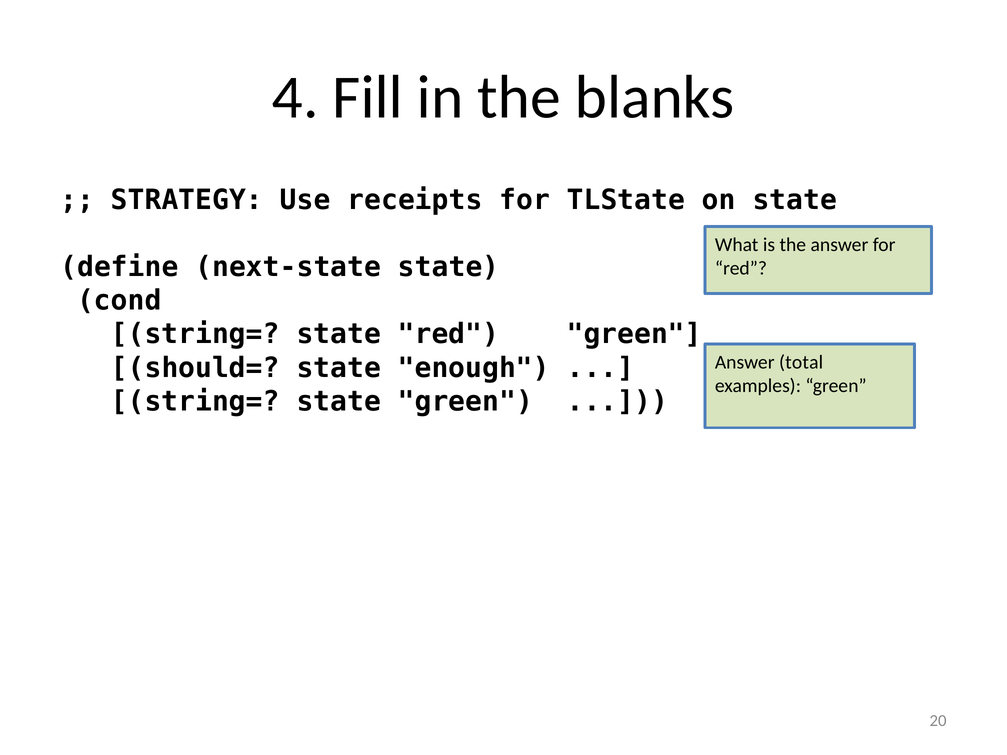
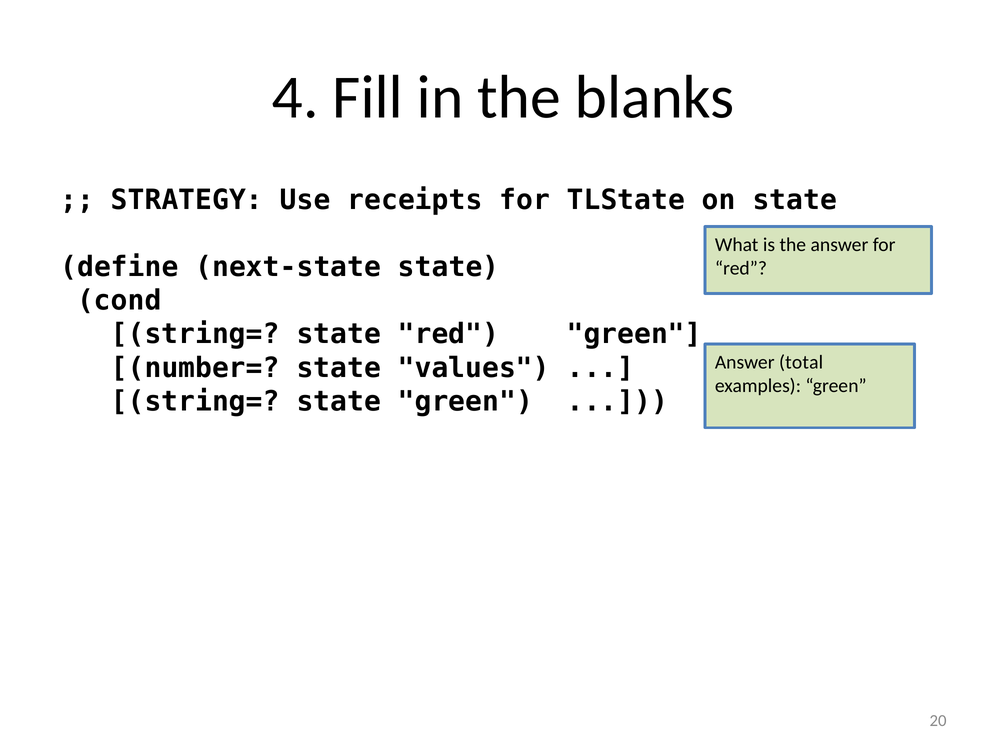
should=: should= -> number= (195, 368)
enough: enough -> values (474, 368)
